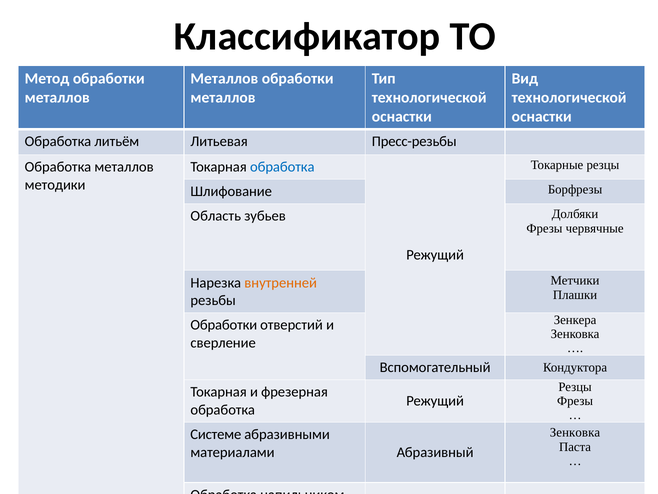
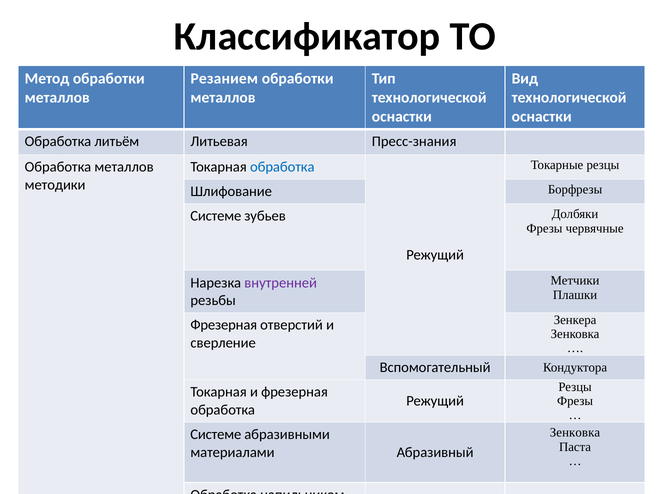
Металлов: Металлов -> Резанием (224, 78)
Пресс-резьбы: Пресс-резьбы -> Пресс-знания (414, 141)
Область: Область -> Системе (216, 216)
внутренней colour: orange -> purple (281, 282)
Обработки: Обработки -> Фрезерная (224, 325)
